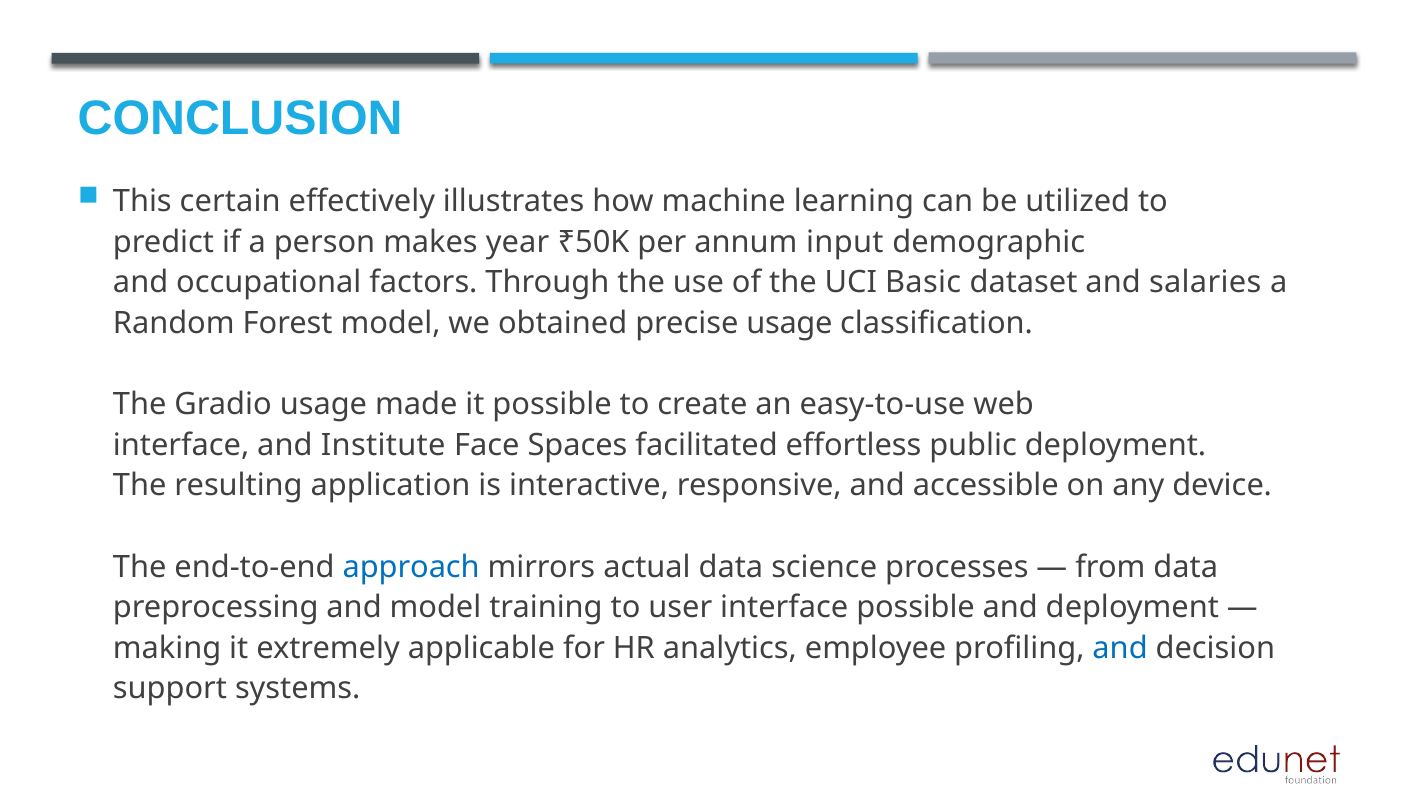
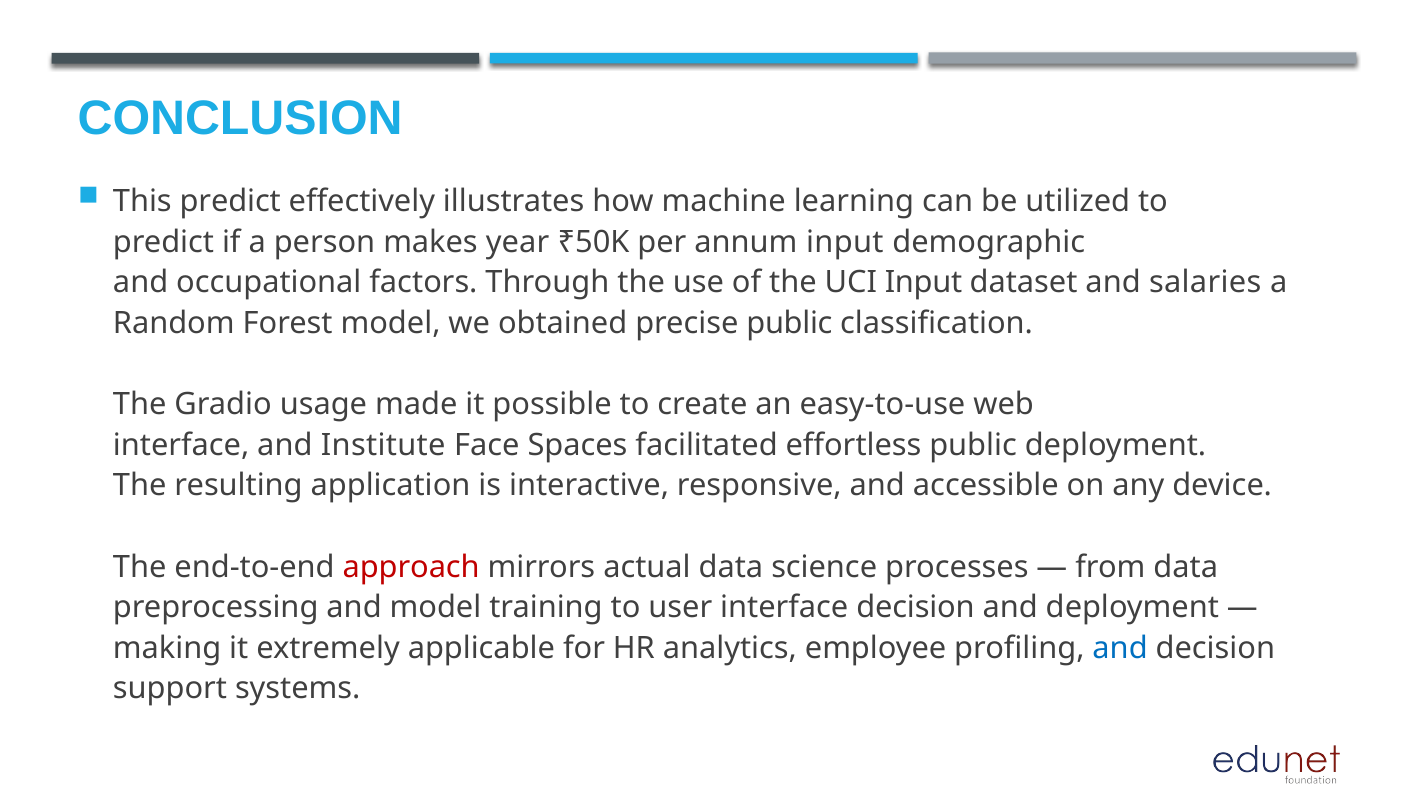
This certain: certain -> predict (230, 201)
UCI Basic: Basic -> Input (923, 283)
precise usage: usage -> public (789, 323)
approach colour: blue -> red (411, 567)
interface possible: possible -> decision (916, 607)
